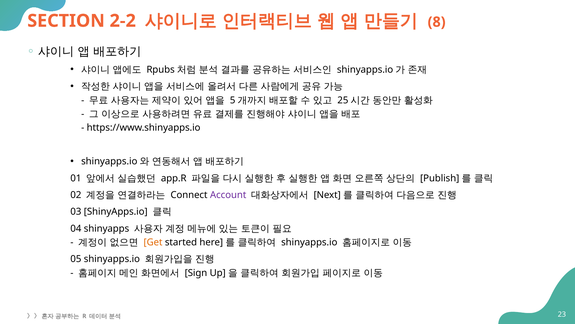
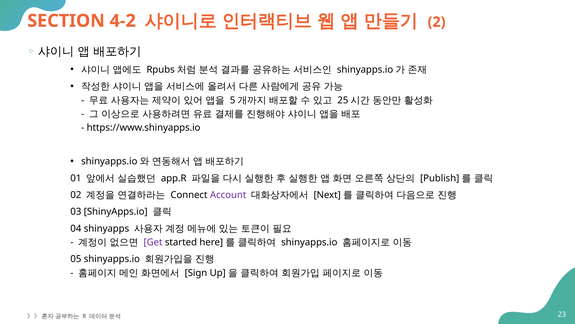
2-2: 2-2 -> 4-2 (123, 21)
8: 8 -> 2 (437, 22)
Get colour: orange -> purple (153, 242)
